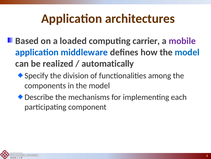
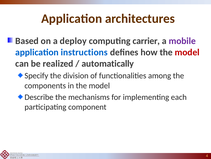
loaded: loaded -> deploy (73, 41)
middleware: middleware -> instructions (84, 52)
model colour: blue -> red (187, 52)
